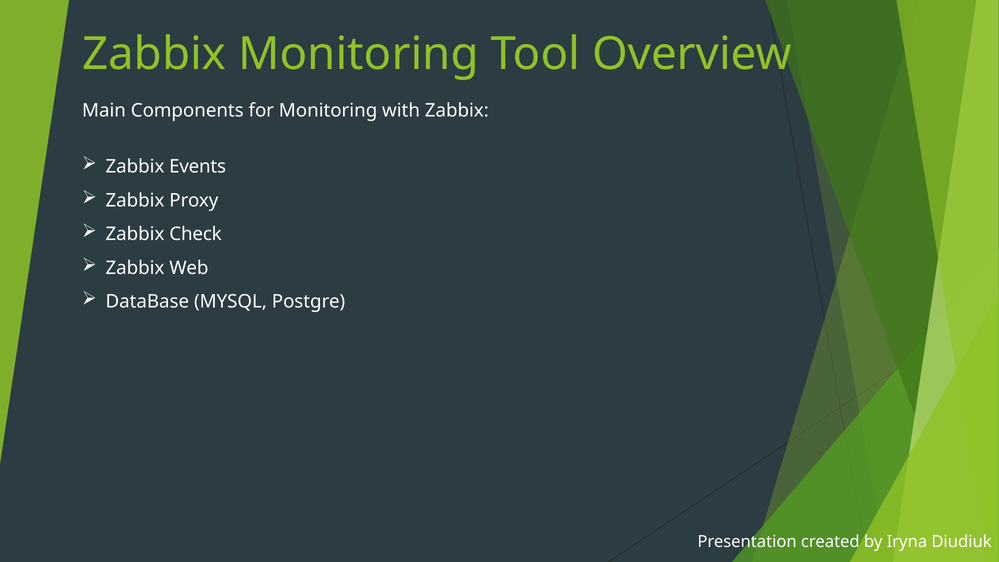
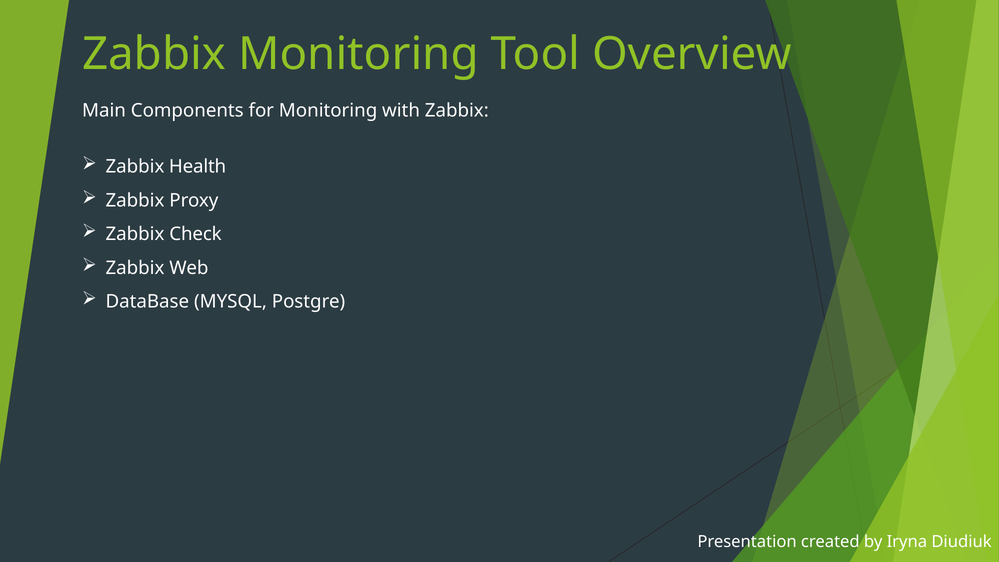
Events: Events -> Health (198, 167)
